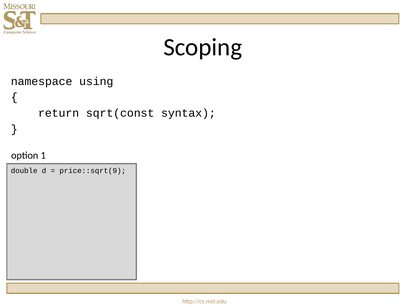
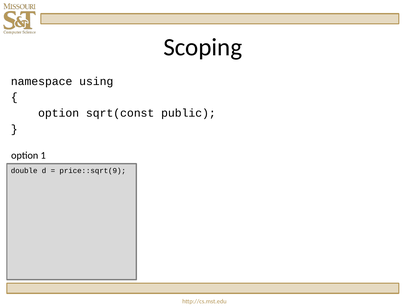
return: return -> option (59, 113)
syntax: syntax -> public (188, 113)
